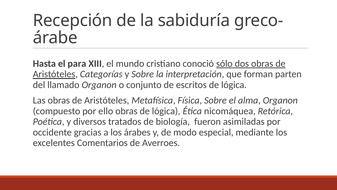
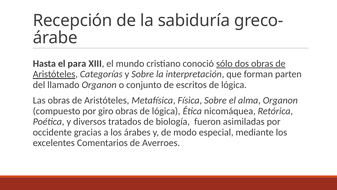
ello: ello -> giro (106, 111)
